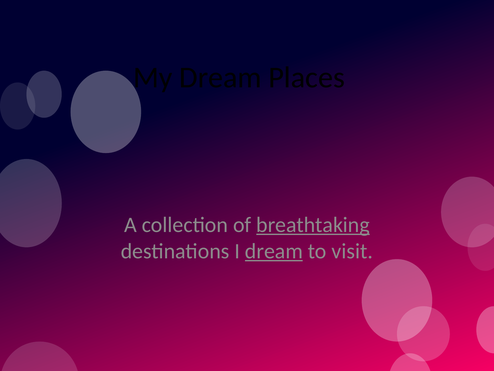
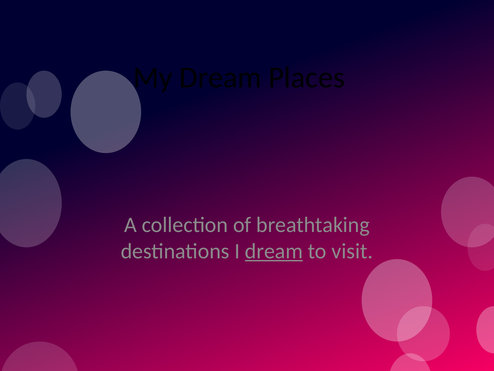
breathtaking underline: present -> none (313, 225)
